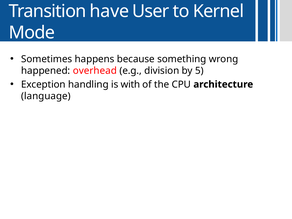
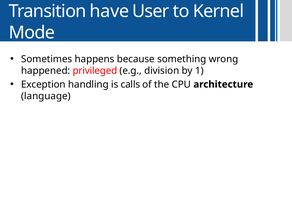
overhead: overhead -> privileged (95, 71)
5: 5 -> 1 (199, 71)
with: with -> calls (130, 84)
